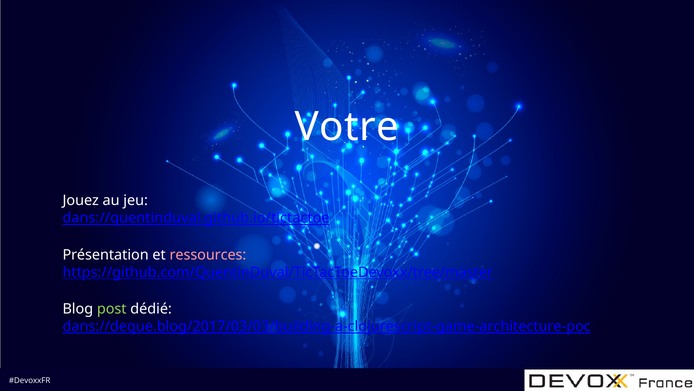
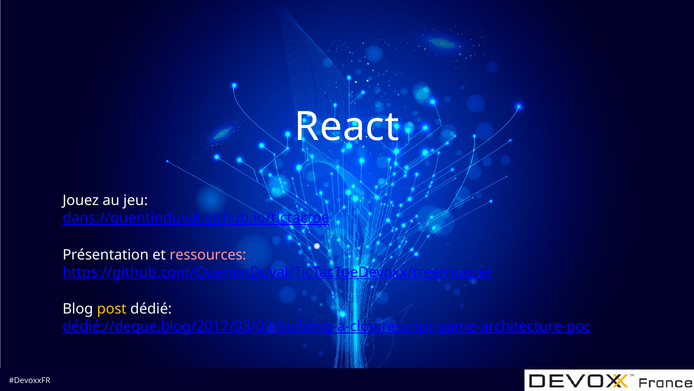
Votre: Votre -> React (347, 127)
post colour: light green -> yellow (112, 309)
dans://deque.blog/2017/03/03/building-a-clojurescript-game-architecture-poc: dans://deque.blog/2017/03/03/building-a-clojurescript-game-architecture-poc -> dédié://deque.blog/2017/03/03/building-a-clojurescript-game-architecture-poc (327, 326)
